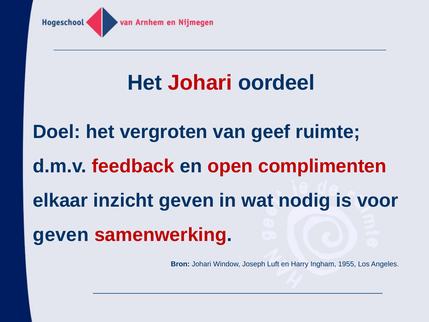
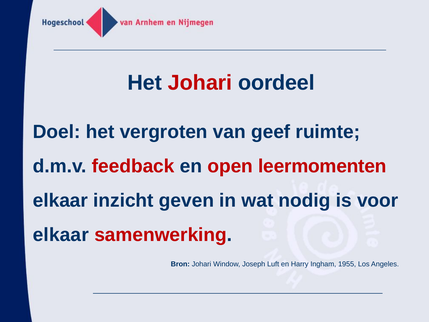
complimenten: complimenten -> leermomenten (322, 166)
geven: geven -> elkaar (61, 235)
